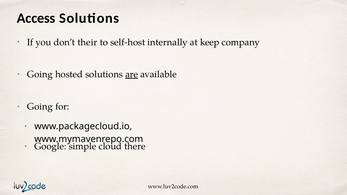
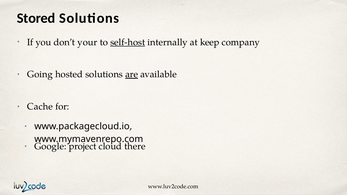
Access: Access -> Stored (36, 18)
their: their -> your (87, 42)
self-host underline: none -> present (128, 42)
Going: Going -> Cache (40, 107)
simple: simple -> project (83, 146)
